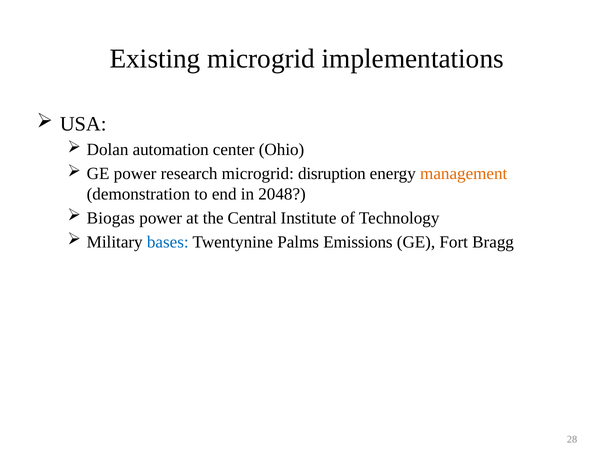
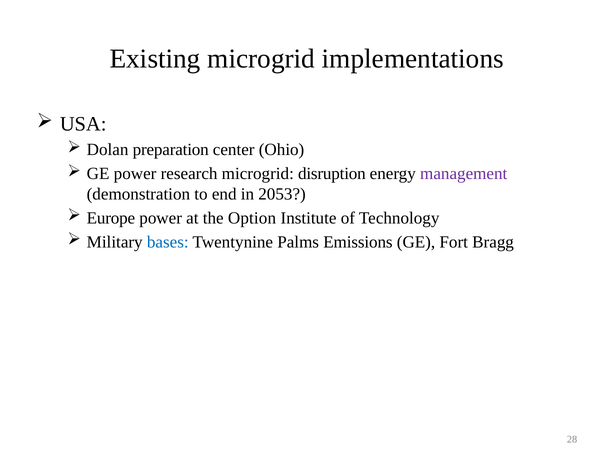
automation: automation -> preparation (171, 150)
management colour: orange -> purple (464, 174)
2048: 2048 -> 2053 (282, 194)
Biogas: Biogas -> Europe (111, 218)
Central: Central -> Option (252, 218)
